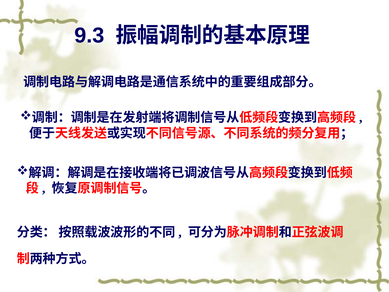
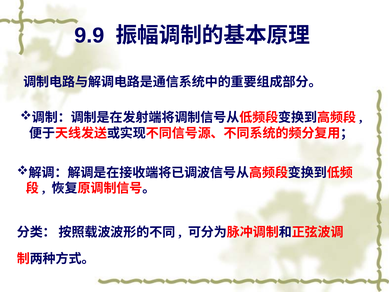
9.3: 9.3 -> 9.9 (89, 36)
